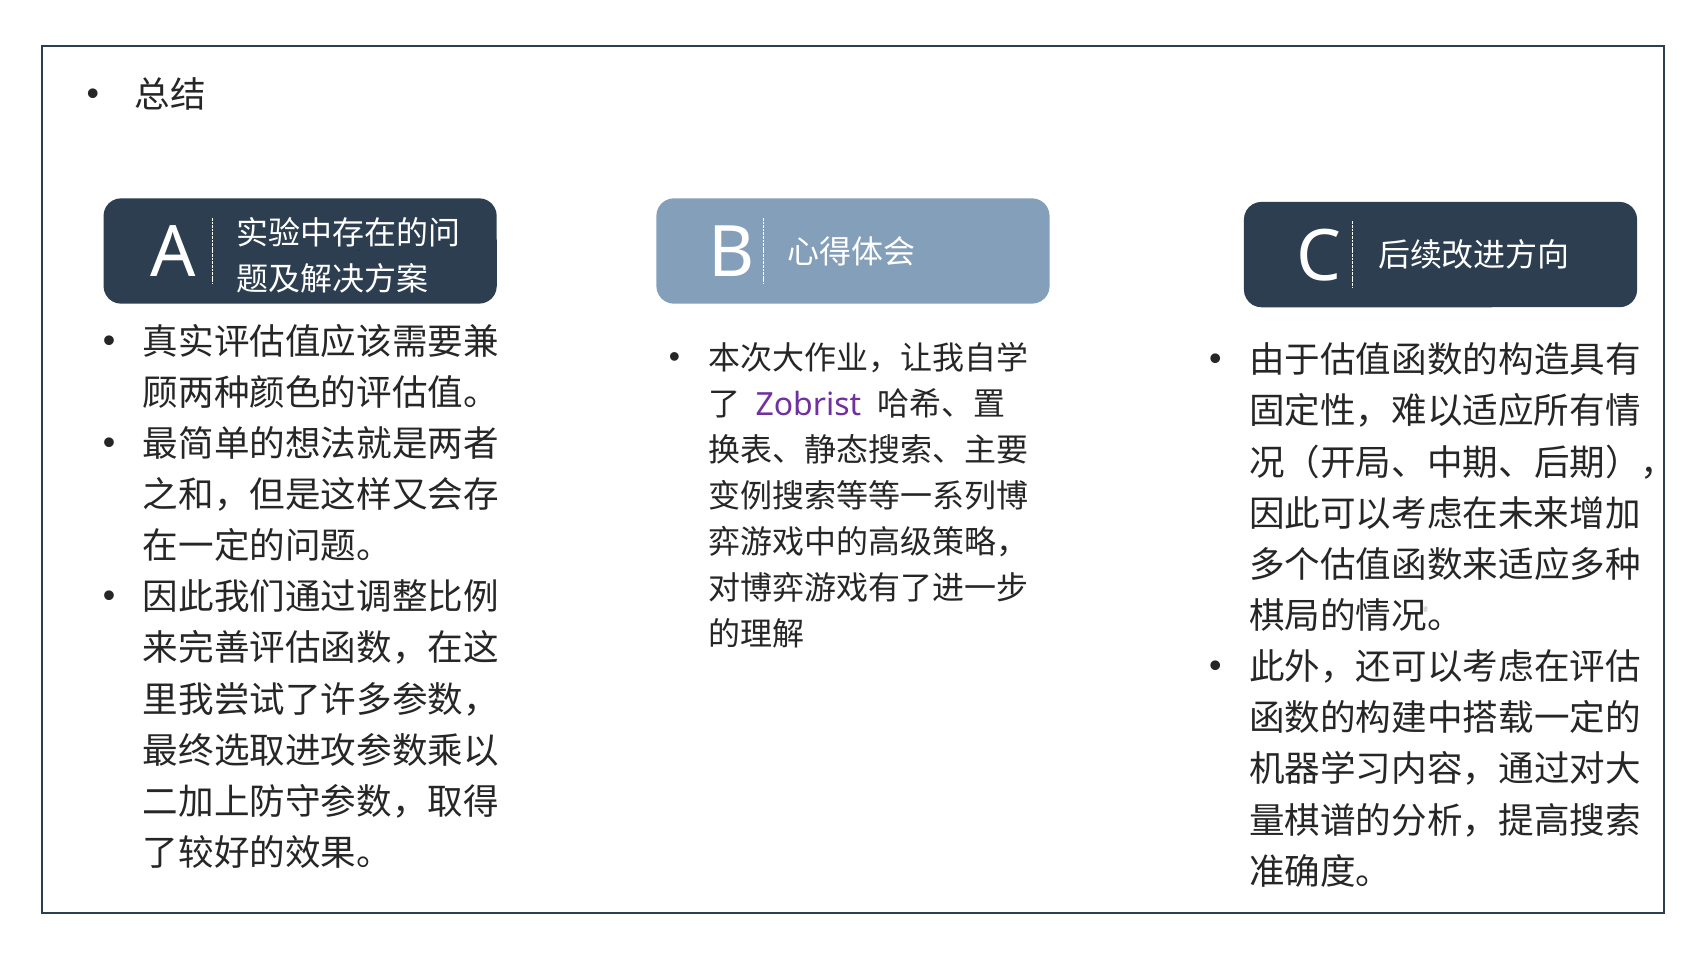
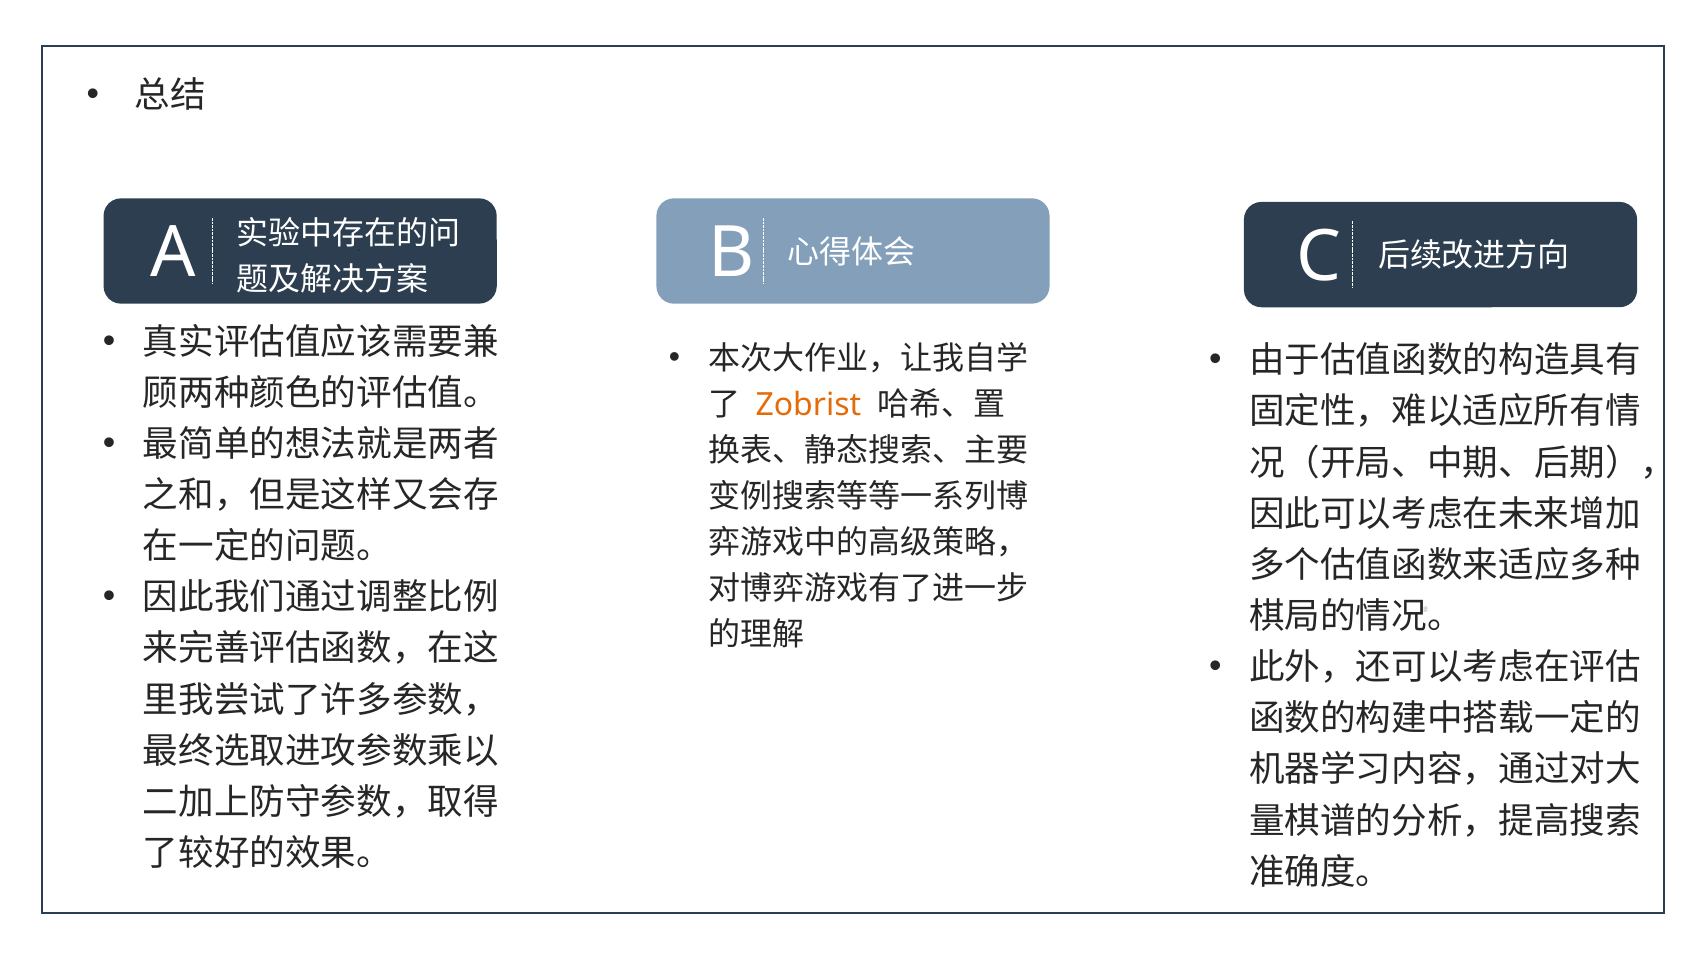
Zobrist colour: purple -> orange (808, 405)
